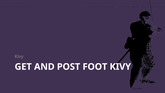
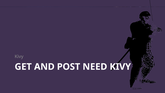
FOOT: FOOT -> NEED (95, 67)
